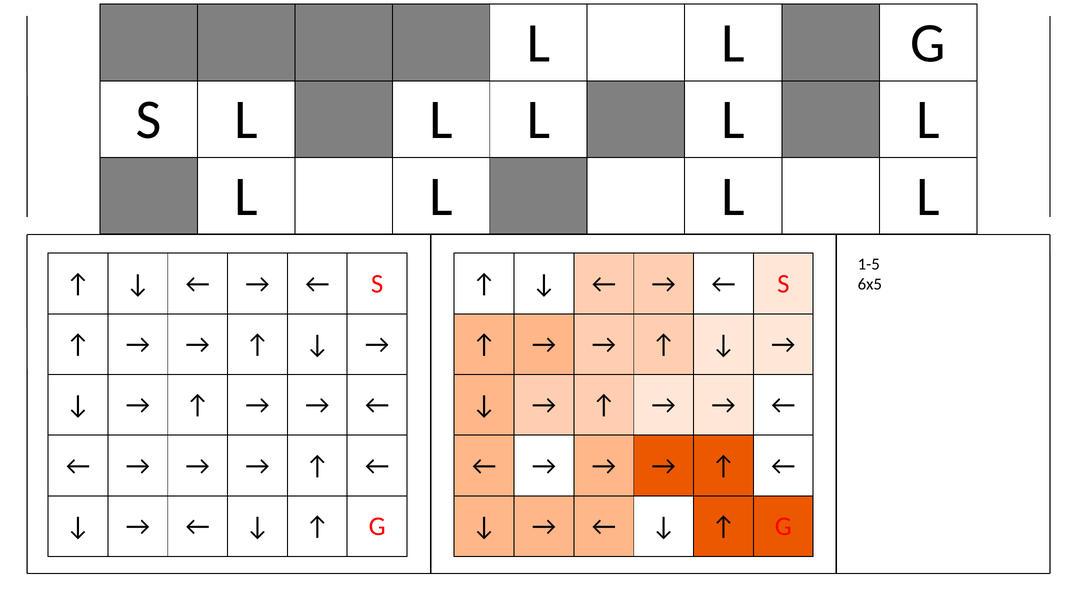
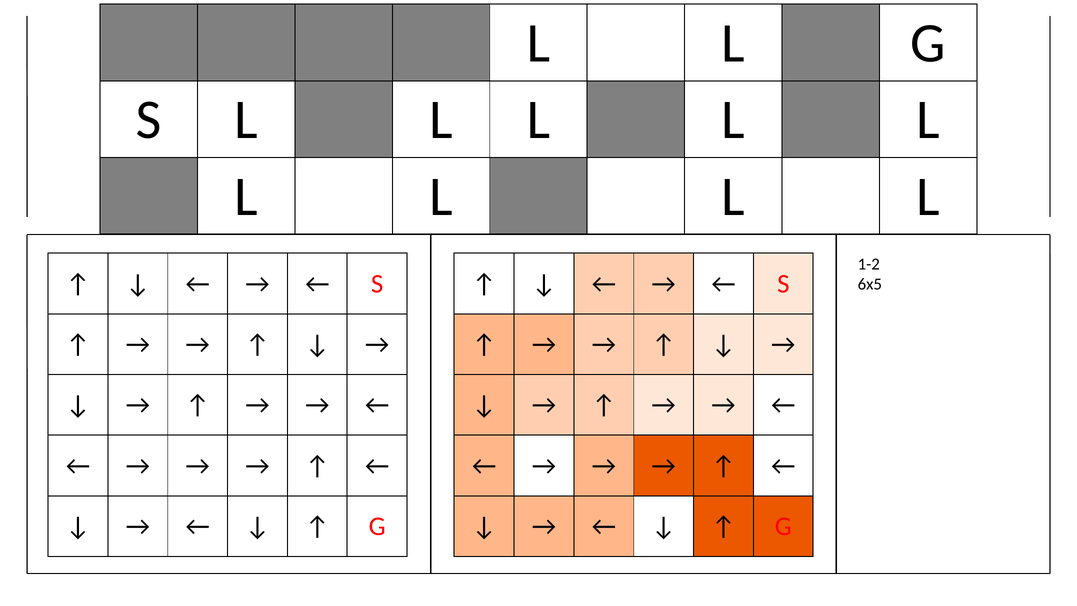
1-5: 1-5 -> 1-2 (869, 264)
